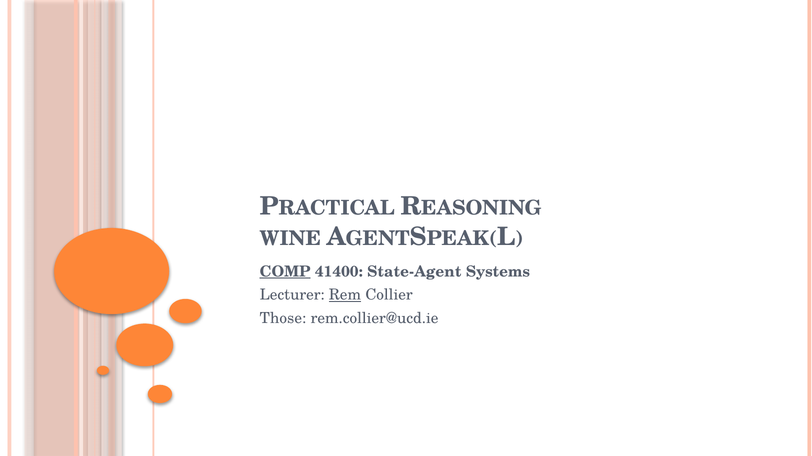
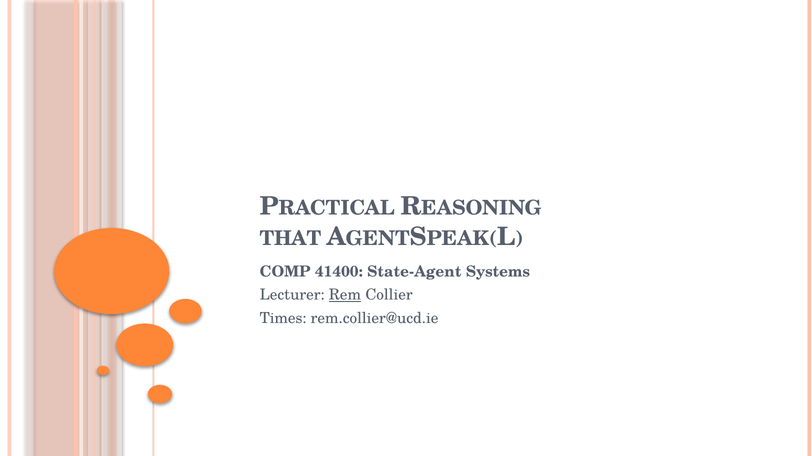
WINE: WINE -> THAT (290, 239)
COMP underline: present -> none (285, 272)
Those: Those -> Times (283, 319)
